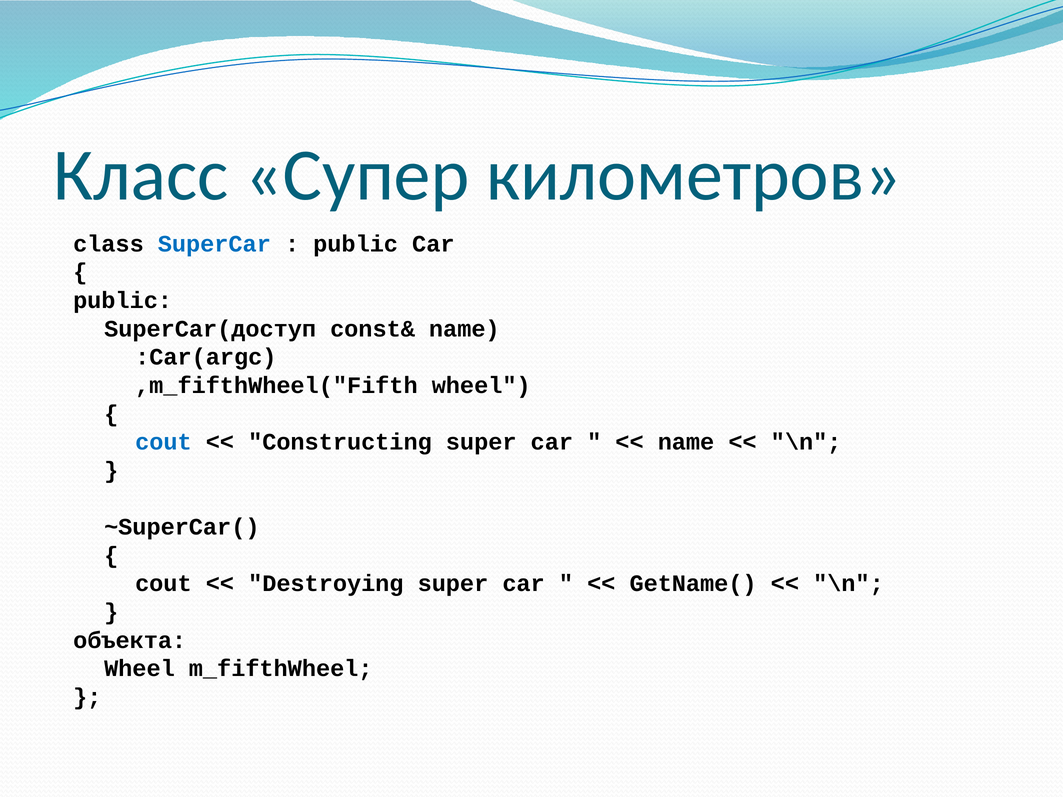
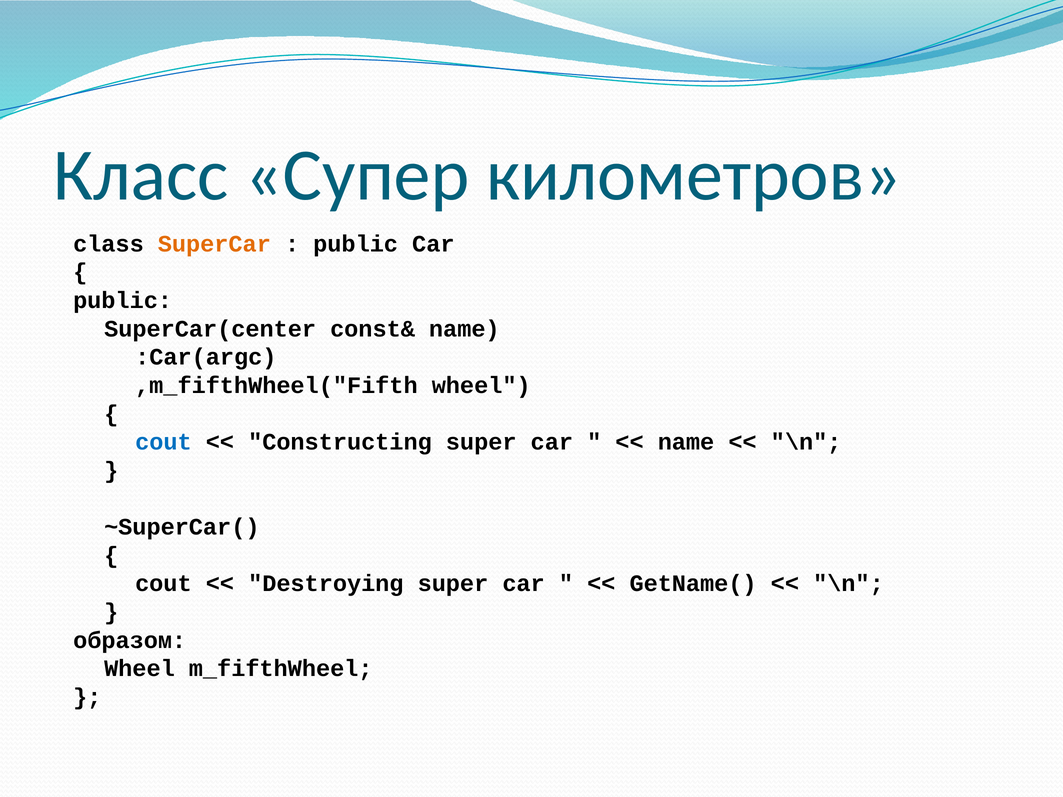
SuperCar colour: blue -> orange (214, 244)
SuperCar(доступ: SuperCar(доступ -> SuperCar(center (210, 329)
объекта: объекта -> образом (130, 641)
